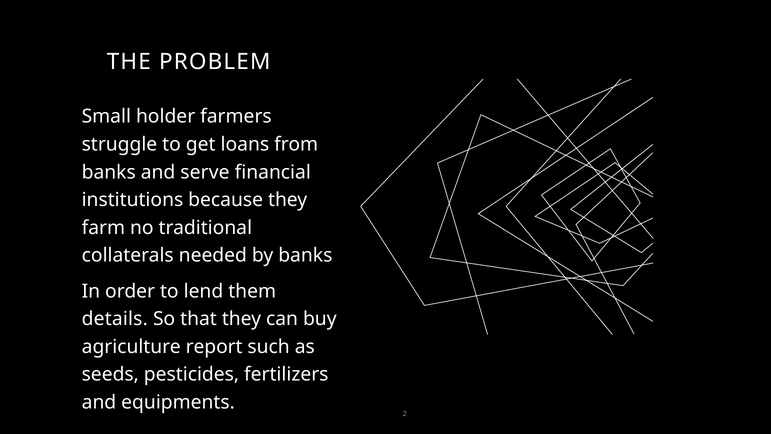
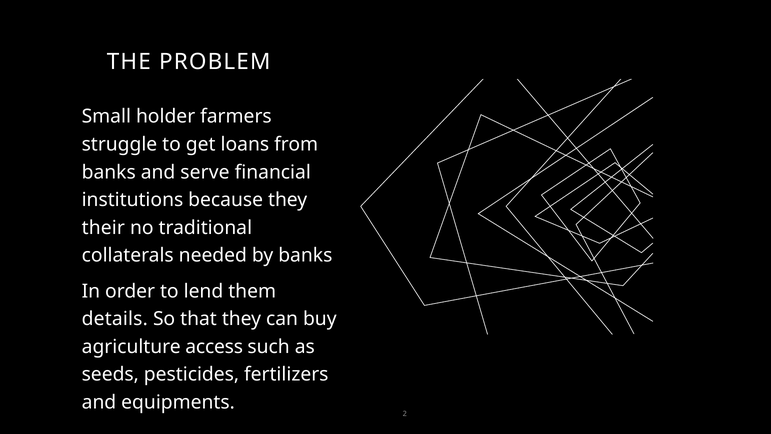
farm: farm -> their (103, 228)
report: report -> access (214, 347)
